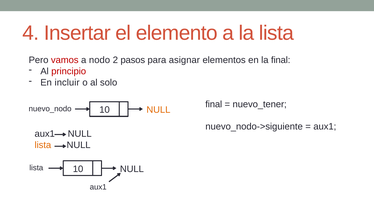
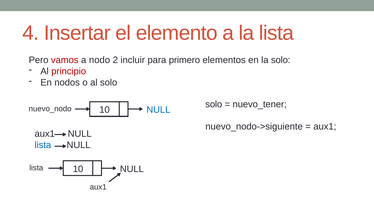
pasos: pasos -> incluir (133, 60)
asignar: asignar -> primero (184, 60)
la final: final -> solo (281, 60)
incluir: incluir -> nodos (67, 83)
final: final -> solo (214, 104)
NULL colour: orange -> blue (158, 110)
lista colour: orange -> blue (43, 145)
